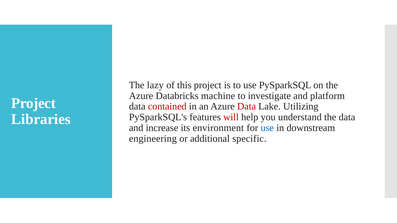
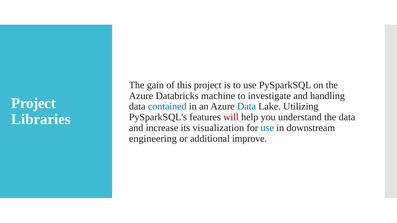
lazy: lazy -> gain (155, 85)
platform: platform -> handling (328, 96)
contained colour: red -> blue (167, 107)
Data colour: red -> blue (247, 107)
environment: environment -> visualization (218, 128)
specific: specific -> improve (250, 139)
